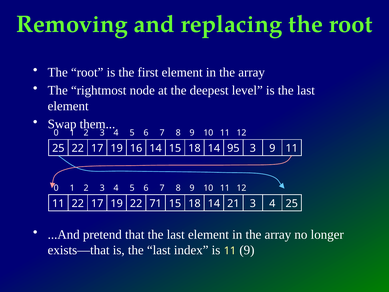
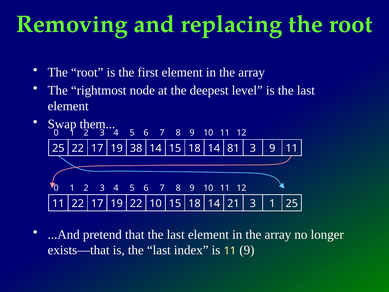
16: 16 -> 38 (136, 148)
95: 95 -> 81 (233, 148)
22 71: 71 -> 10 (156, 203)
21 3 4: 4 -> 1 (272, 203)
